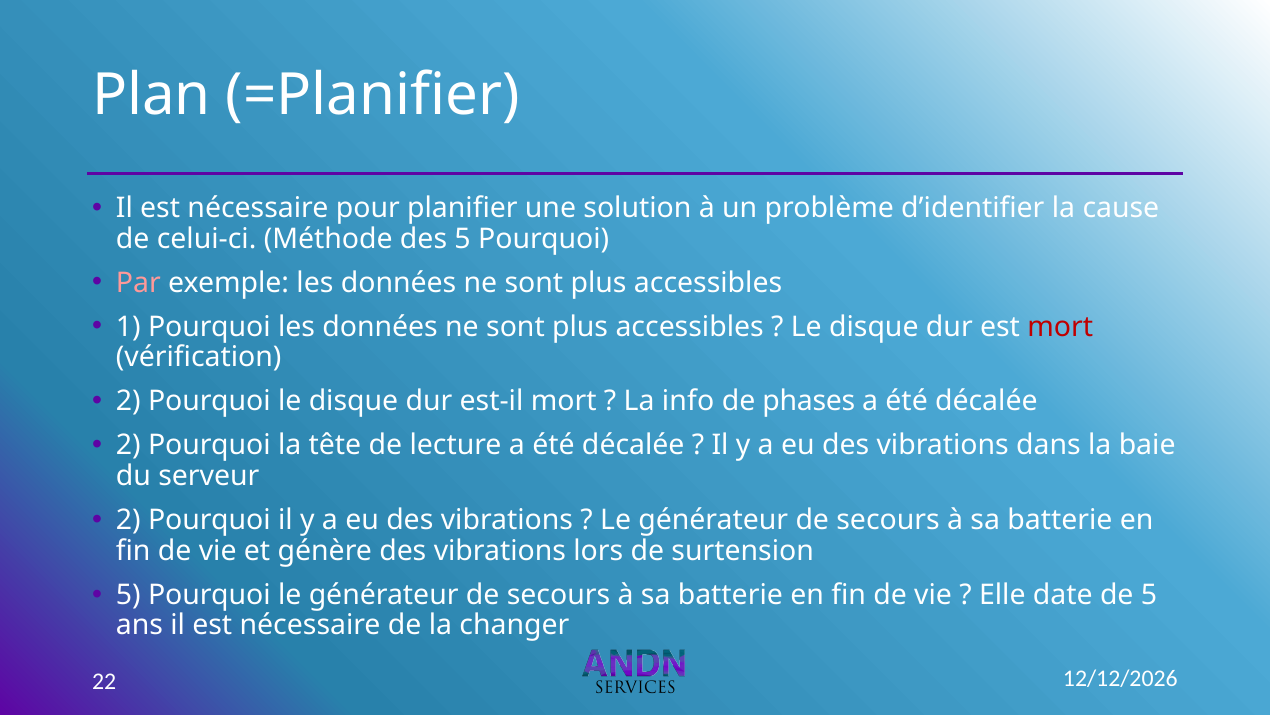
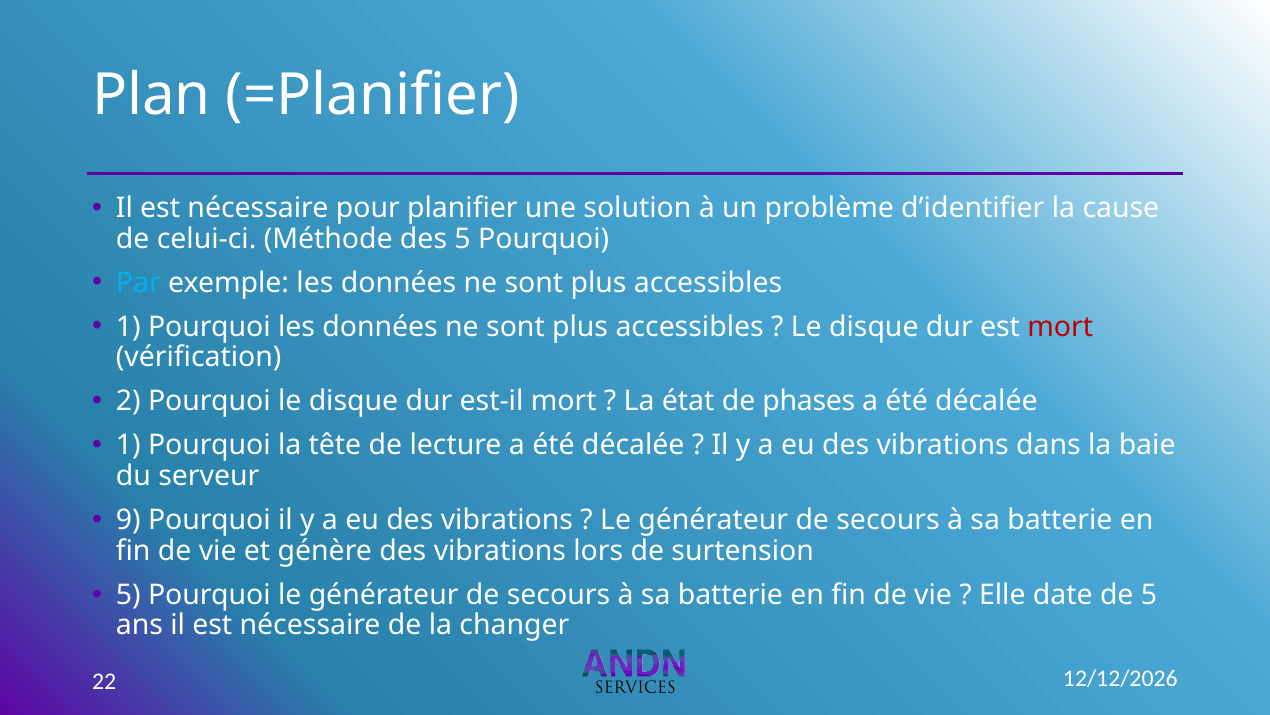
Par colour: pink -> light blue (138, 282)
info: info -> état (688, 401)
2: 2 -> 1 (128, 445)
2: 2 -> 9 (128, 520)
